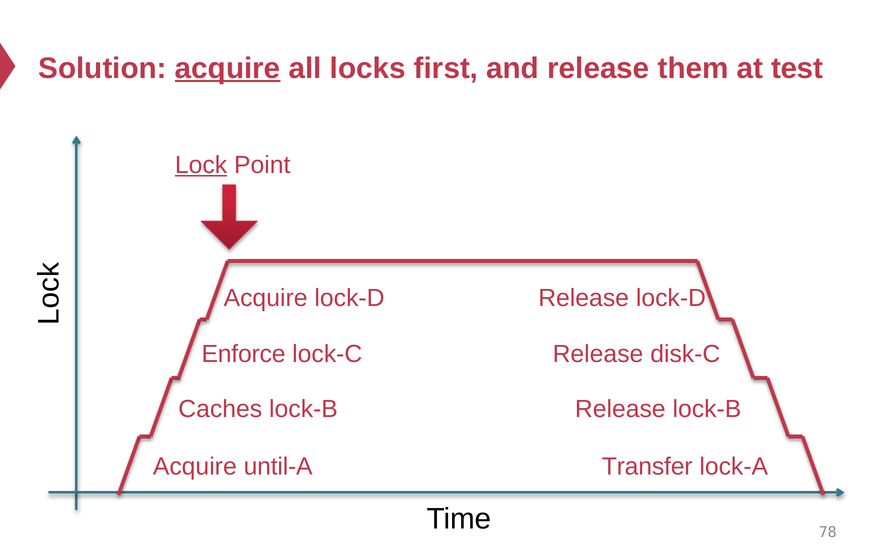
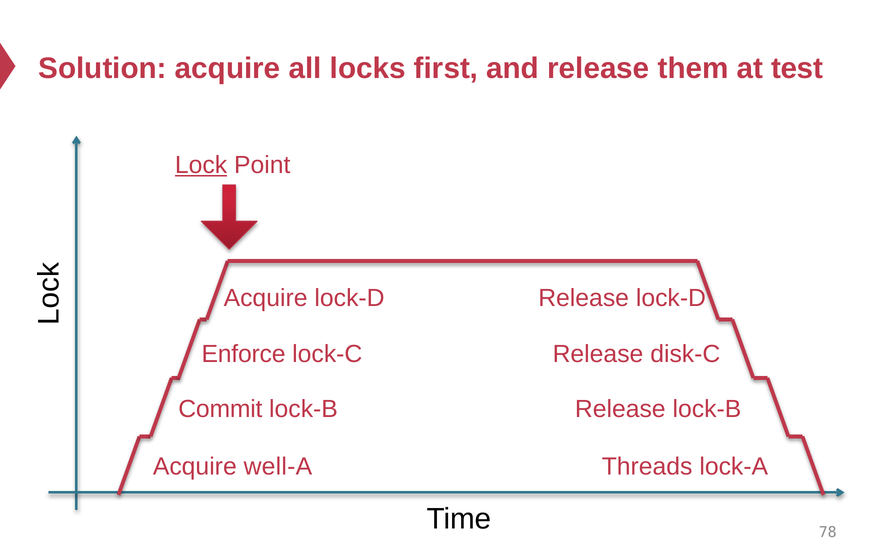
acquire underline: present -> none (228, 68)
Caches: Caches -> Commit (220, 408)
until-A: until-A -> well-A (278, 466)
Transfer: Transfer -> Threads (647, 466)
